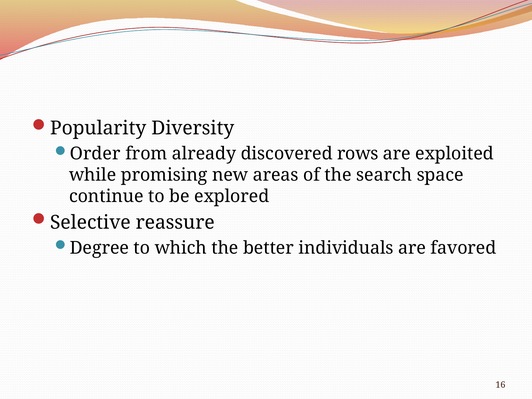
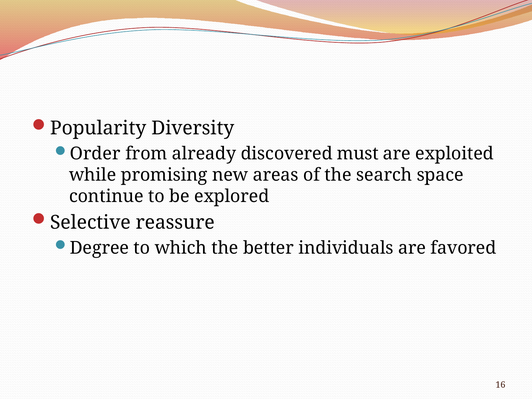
rows: rows -> must (358, 154)
